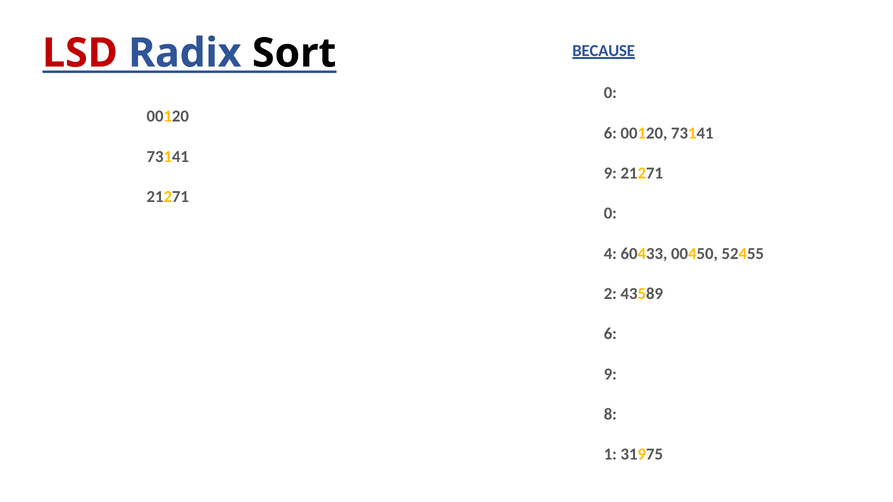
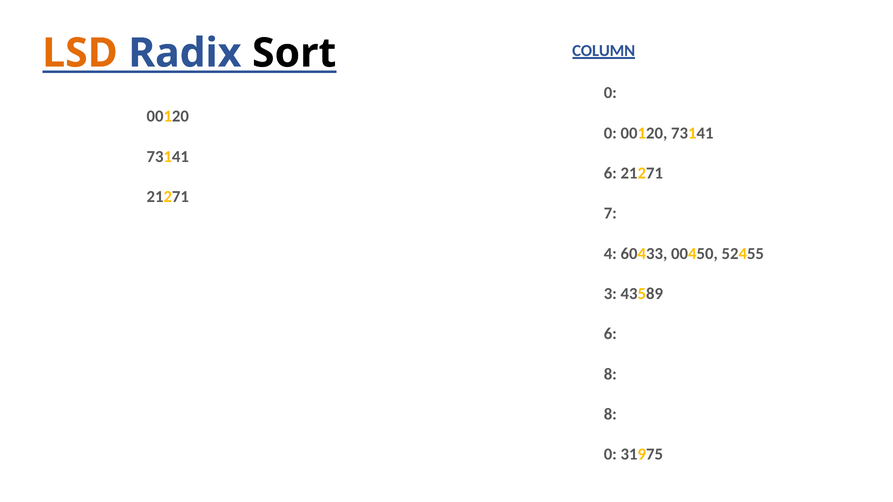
BECAUSE: BECAUSE -> COLUMN (604, 51)
LSD colour: red -> orange (80, 53)
6: 6 -> 0 (610, 133)
9: 9 -> 6 (610, 173)
0: 0 -> 7 (610, 213)
2: 2 -> 3 (610, 294)
9: 9 -> 8 (610, 374)
1: 1 -> 0 (610, 455)
